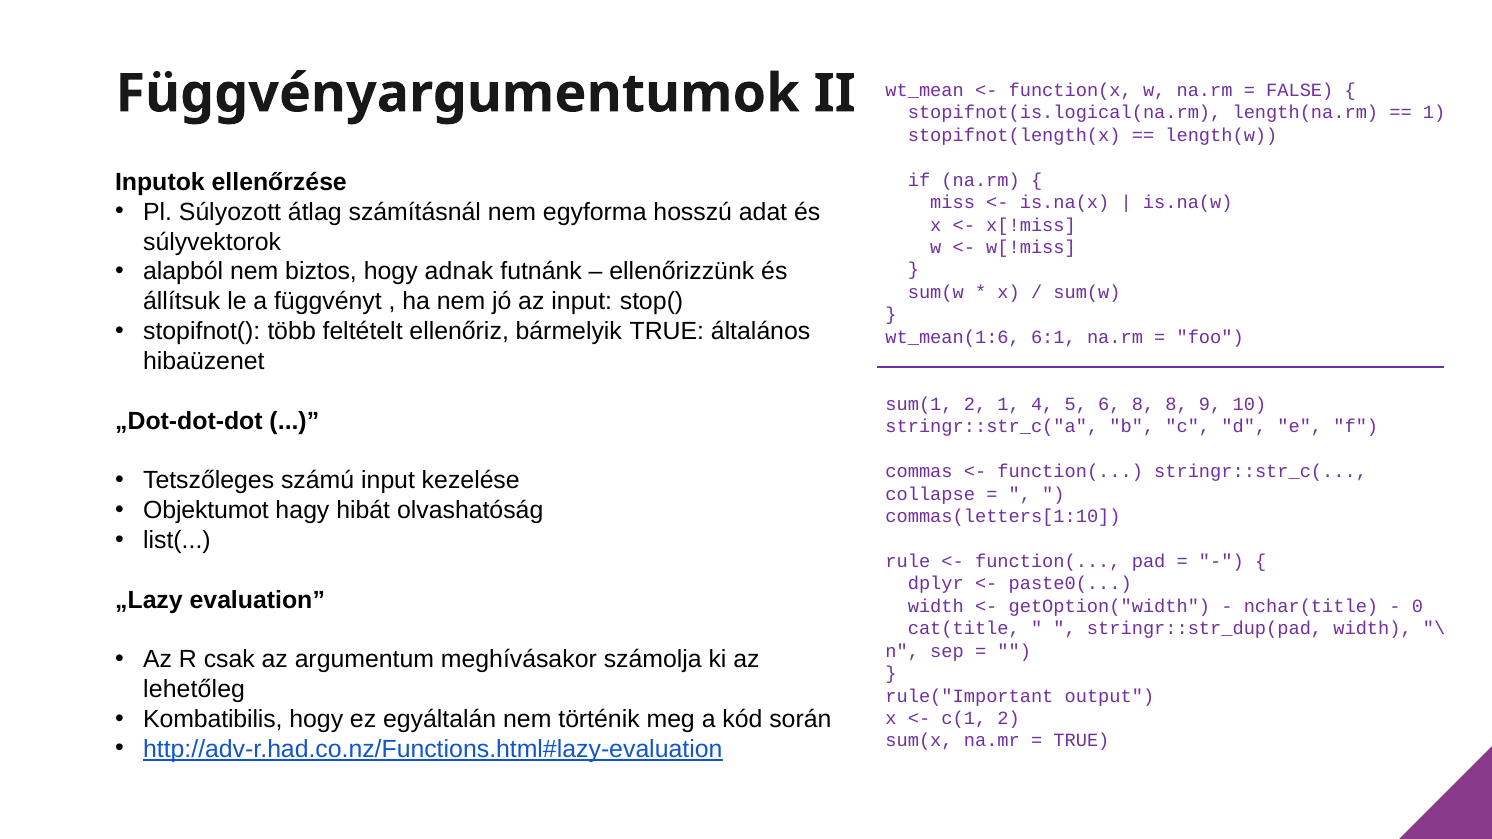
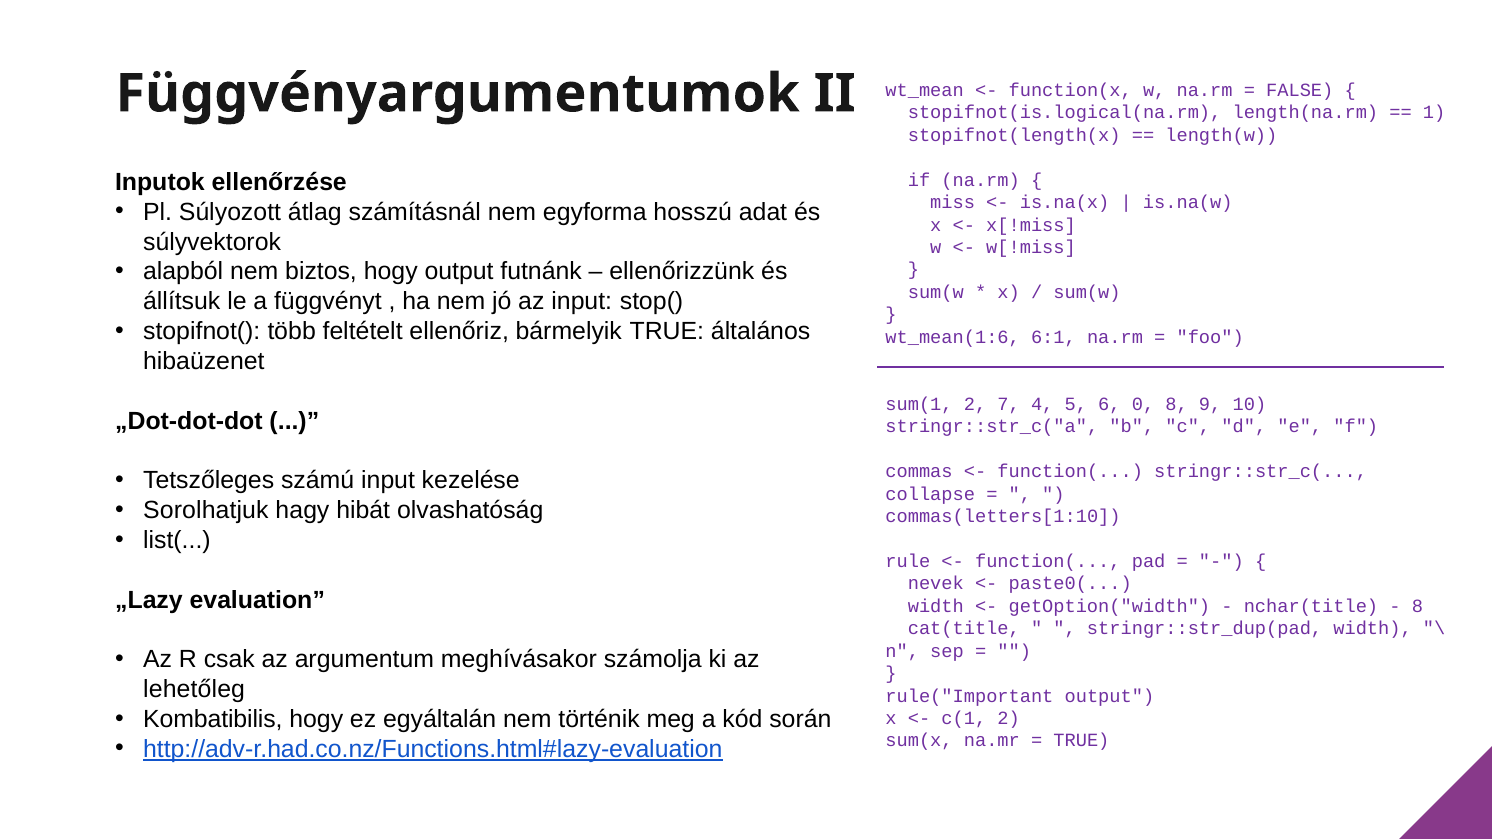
hogy adnak: adnak -> output (459, 272)
2 1: 1 -> 7 (1009, 404)
6 8: 8 -> 0 (1143, 404)
Objektumot: Objektumot -> Sorolhatjuk (206, 511)
dplyr: dplyr -> nevek (936, 584)
0: 0 -> 8 (1417, 606)
